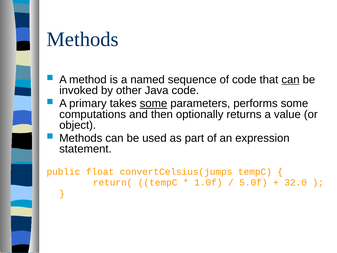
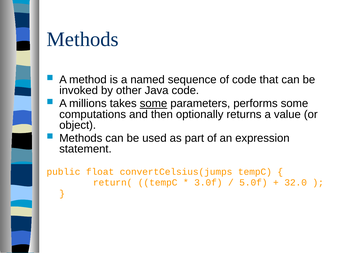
can underline: present -> none (291, 80)
primary: primary -> millions (88, 103)
1.0f: 1.0f -> 3.0f (208, 182)
